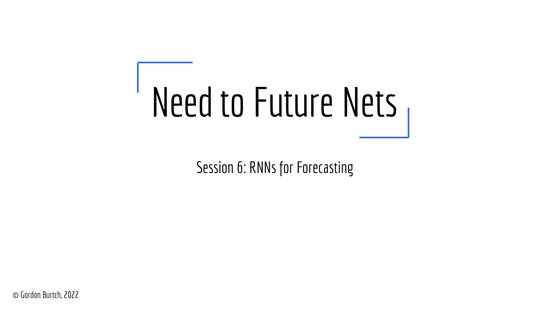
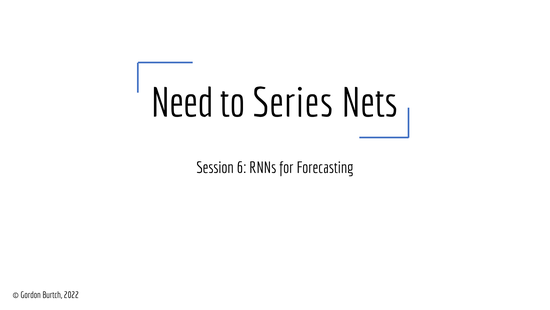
Future: Future -> Series (293, 103)
